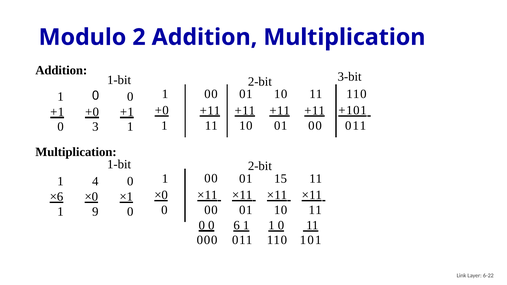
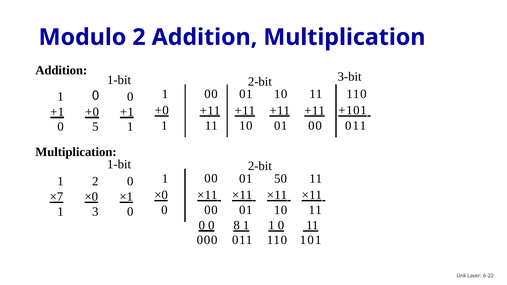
3: 3 -> 5 (95, 127)
15: 15 -> 50 (281, 179)
1 4: 4 -> 2 (95, 181)
×6: ×6 -> ×7 (57, 197)
9: 9 -> 3 (95, 212)
6: 6 -> 8 (237, 225)
